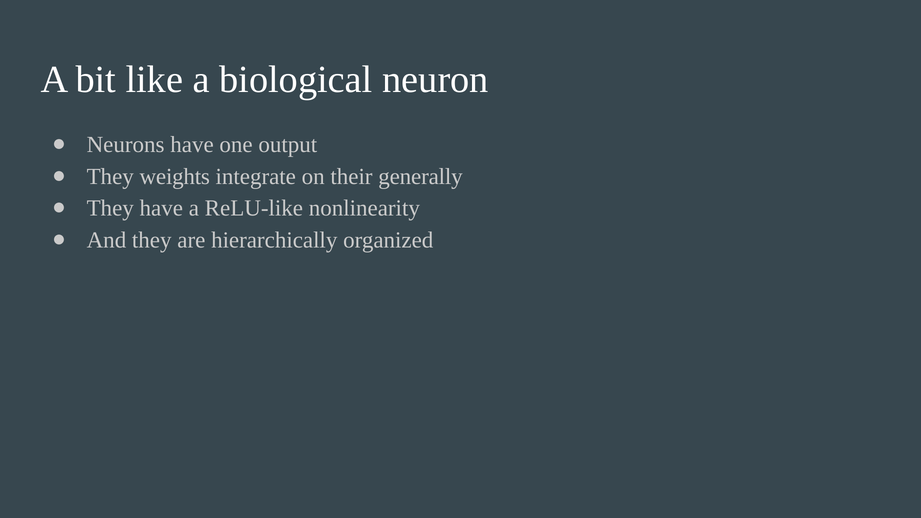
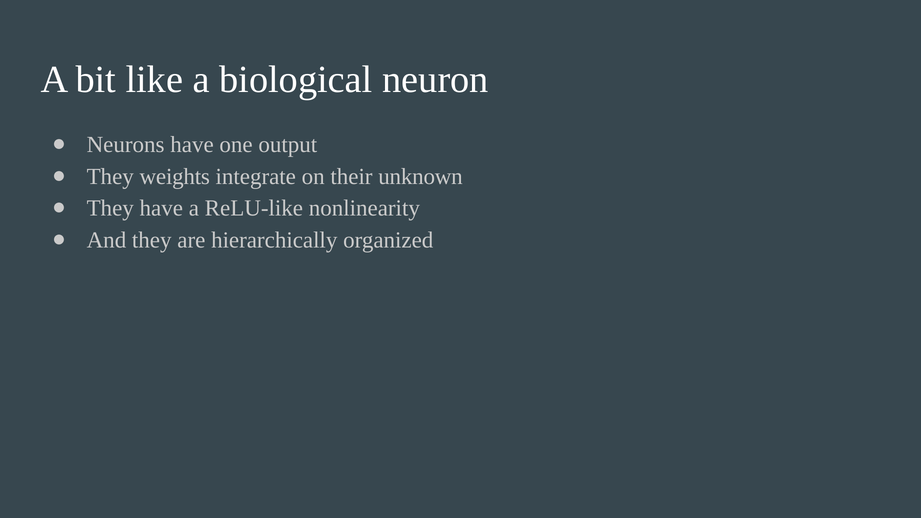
generally: generally -> unknown (421, 177)
